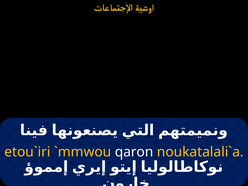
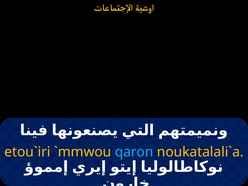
qaron colour: white -> light blue (134, 152)
